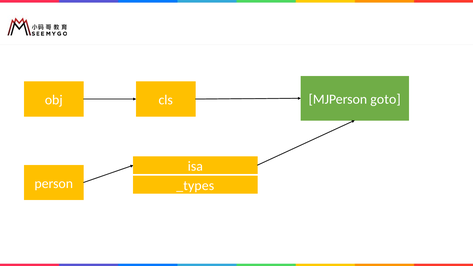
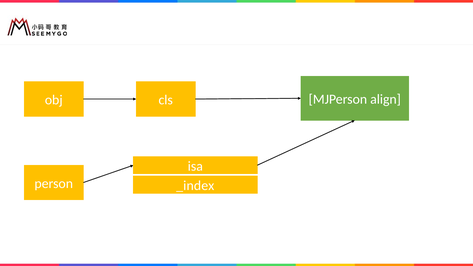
goto: goto -> align (386, 99)
_types: _types -> _index (195, 186)
